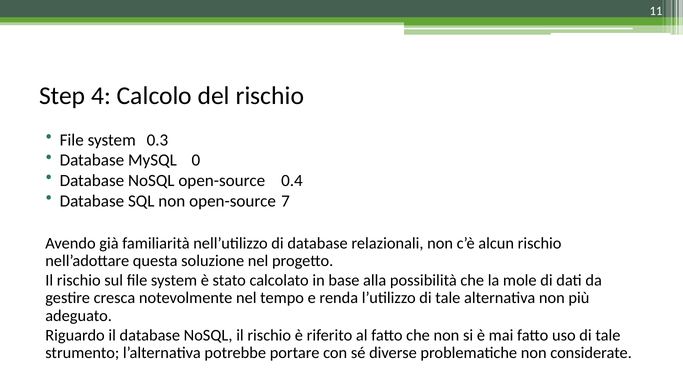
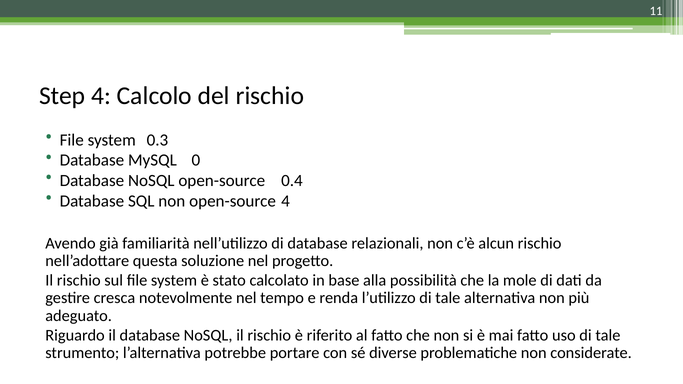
open-source 7: 7 -> 4 (285, 201)
